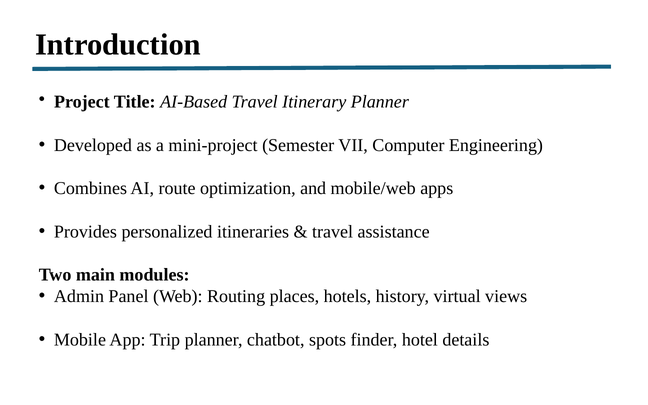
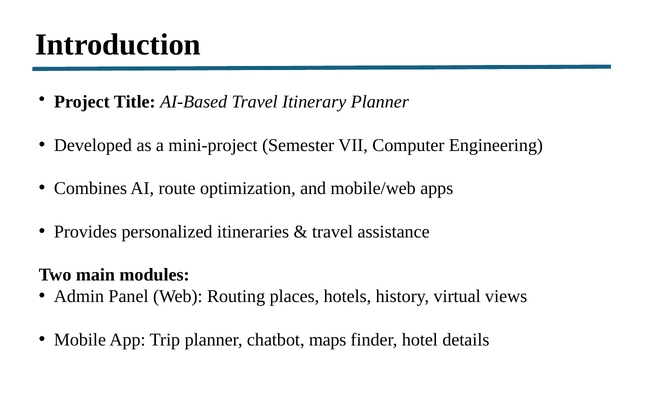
spots: spots -> maps (328, 340)
